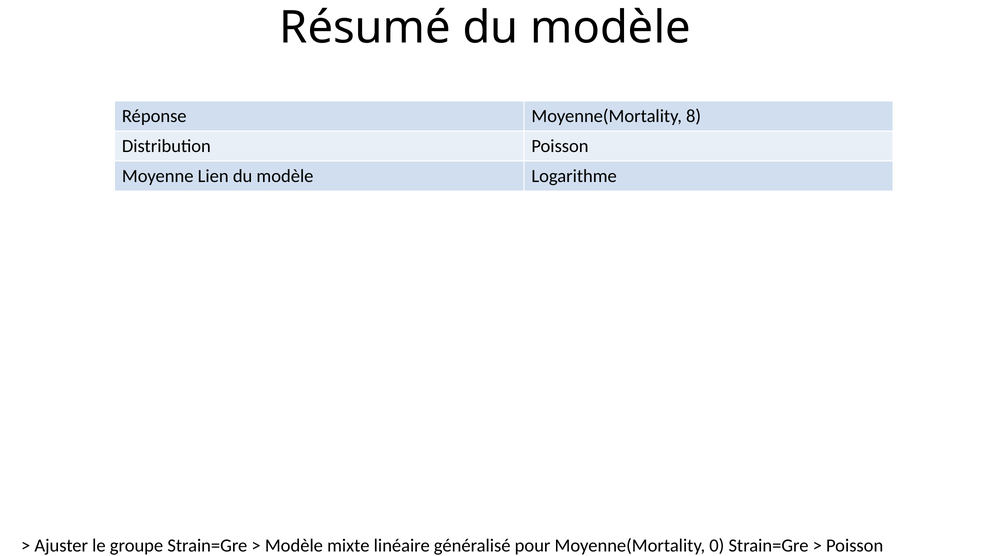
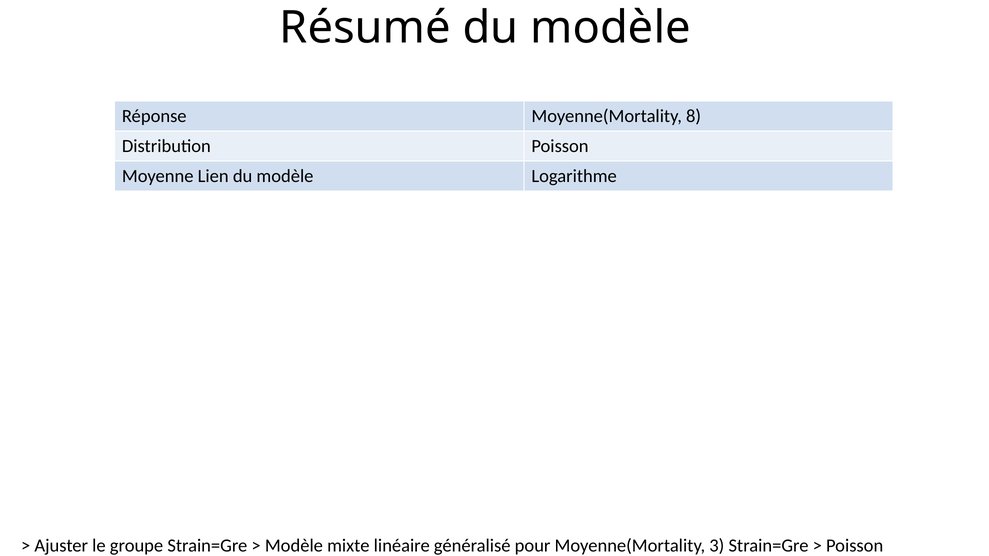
0: 0 -> 3 (717, 546)
